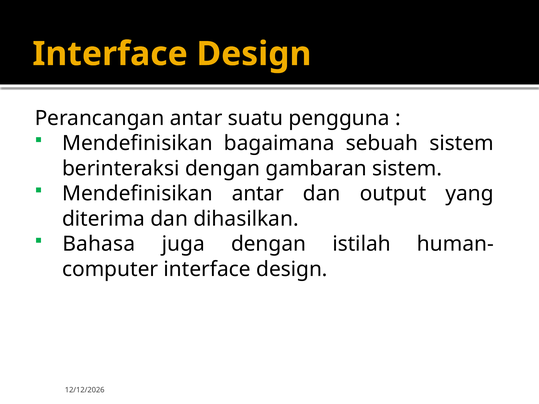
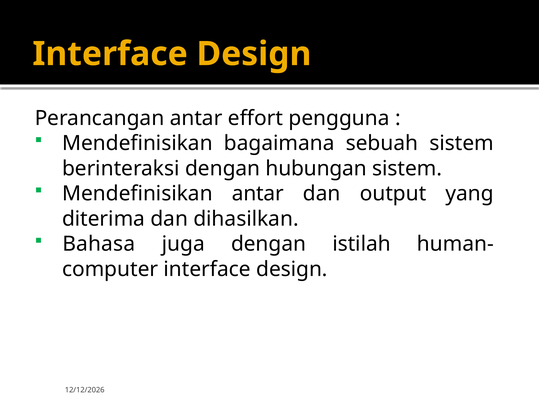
suatu: suatu -> effort (255, 118)
gambaran: gambaran -> hubungan (316, 169)
